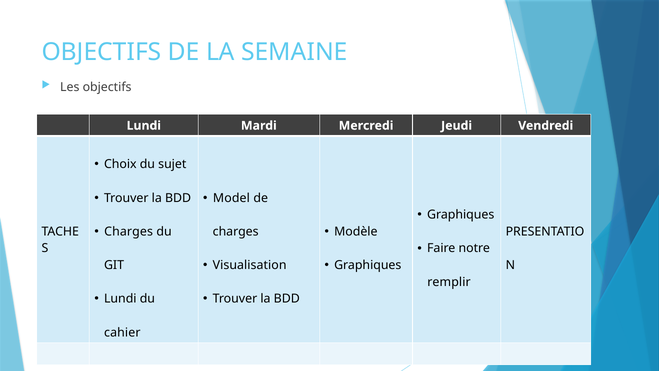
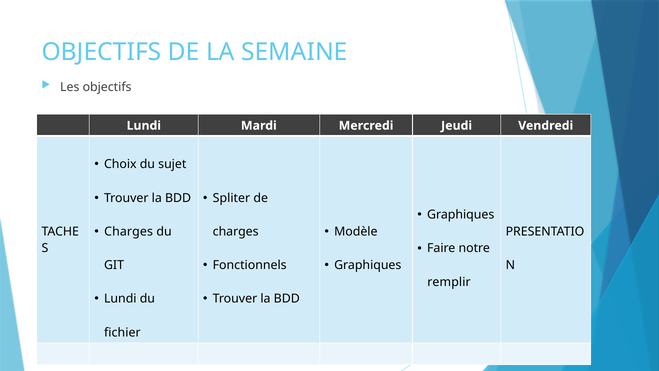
Model: Model -> Spliter (231, 198)
Visualisation: Visualisation -> Fonctionnels (250, 265)
cahier: cahier -> fichier (122, 332)
